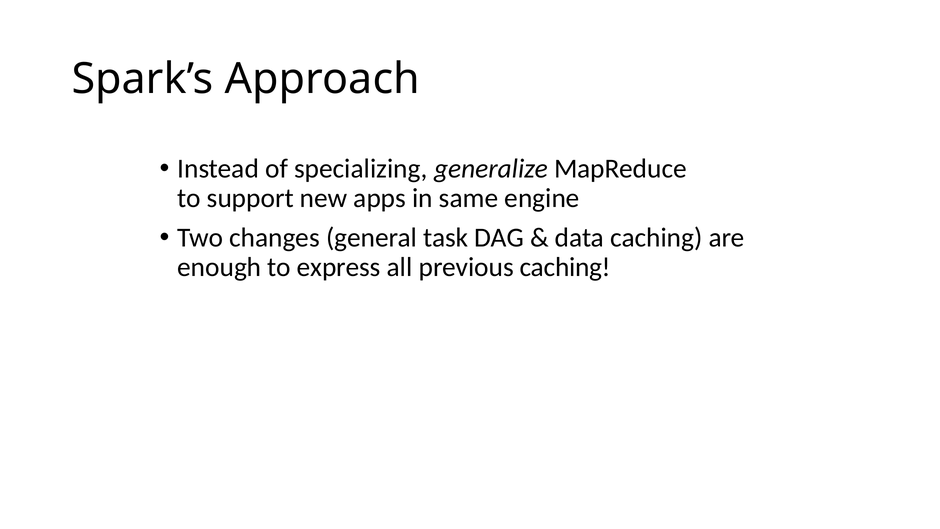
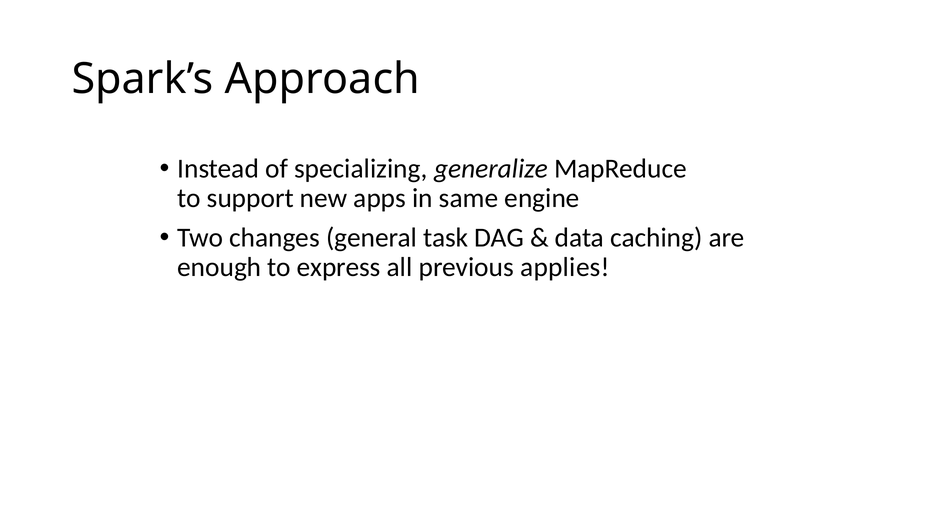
previous caching: caching -> applies (565, 267)
